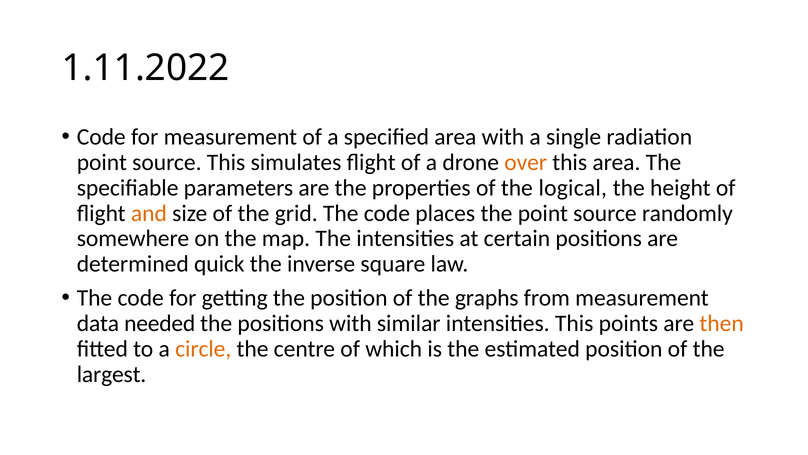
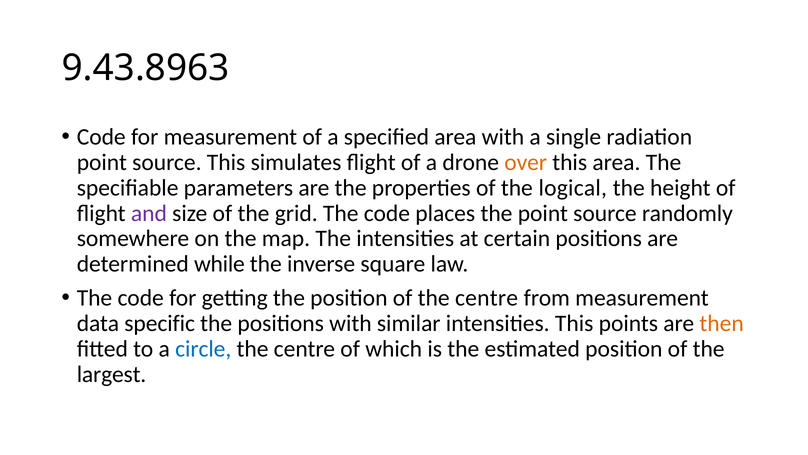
1.11.2022: 1.11.2022 -> 9.43.8963 (146, 68)
and colour: orange -> purple (149, 213)
quick: quick -> while (219, 264)
of the graphs: graphs -> centre (487, 298)
needed: needed -> specific (160, 323)
circle colour: orange -> blue (203, 349)
